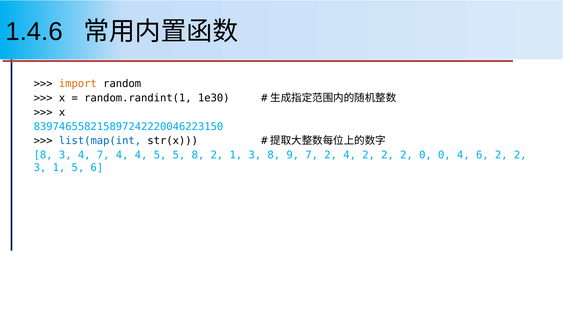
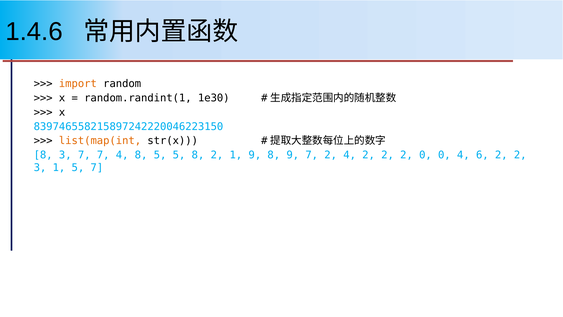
list(map(int colour: blue -> orange (100, 141)
3 4: 4 -> 7 (84, 155)
4 4: 4 -> 8 (141, 155)
1 3: 3 -> 9 (255, 155)
5 6: 6 -> 7 (97, 168)
